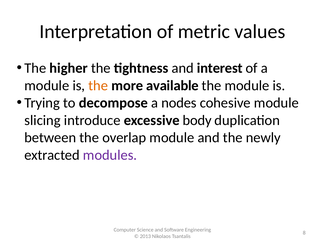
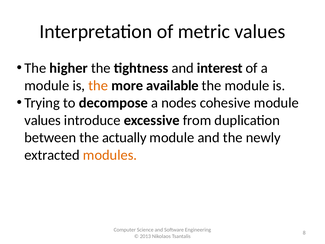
slicing: slicing -> values (43, 120)
body: body -> from (197, 120)
overlap: overlap -> actually (124, 137)
modules colour: purple -> orange (110, 155)
